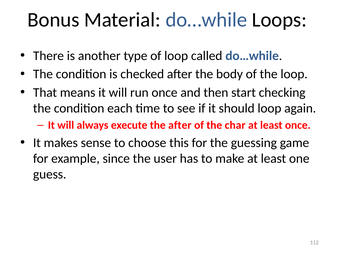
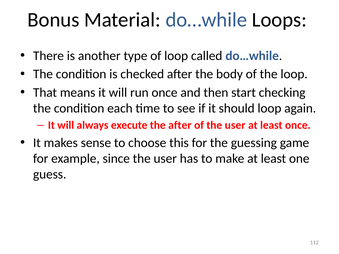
of the char: char -> user (235, 125)
